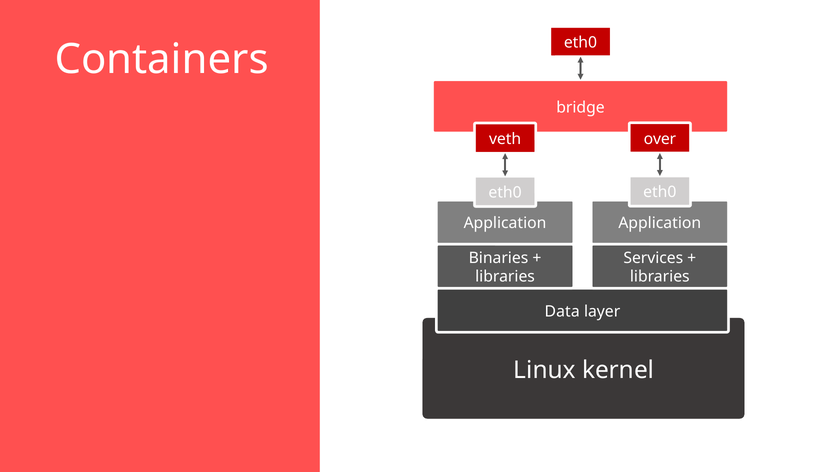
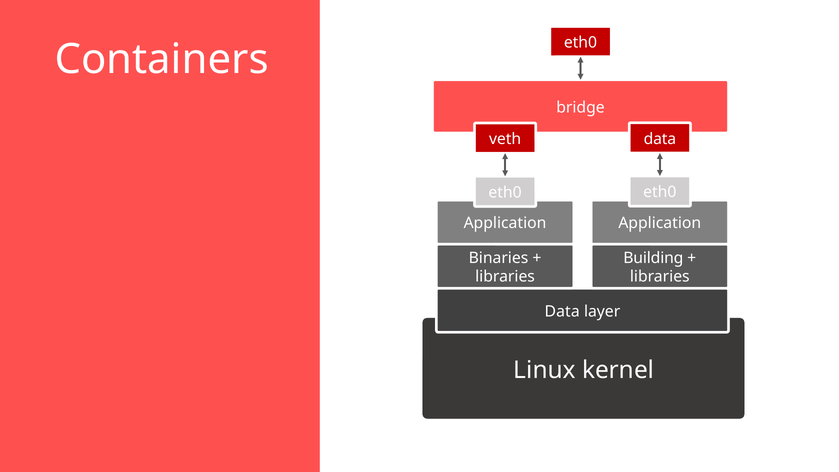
veth over: over -> data (660, 139)
Services: Services -> Building (653, 258)
